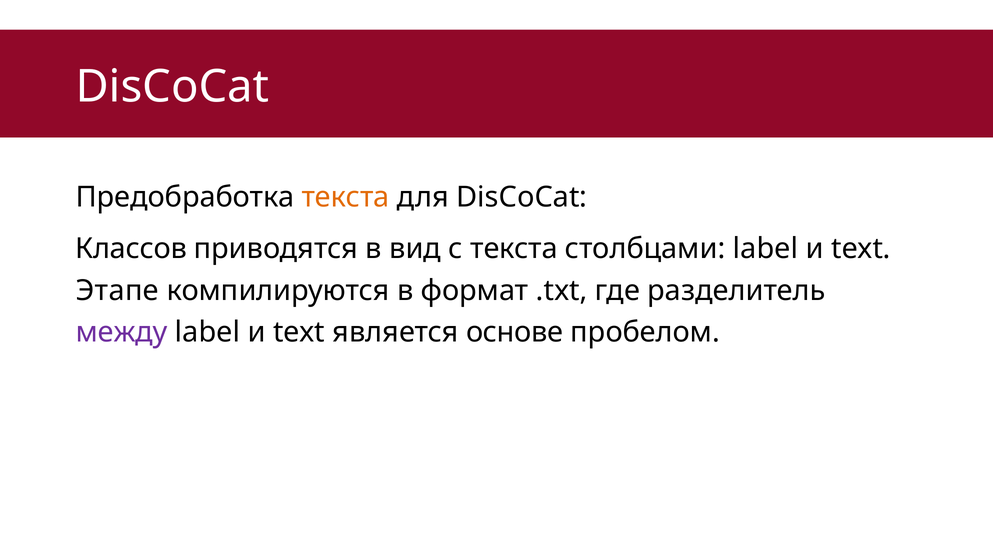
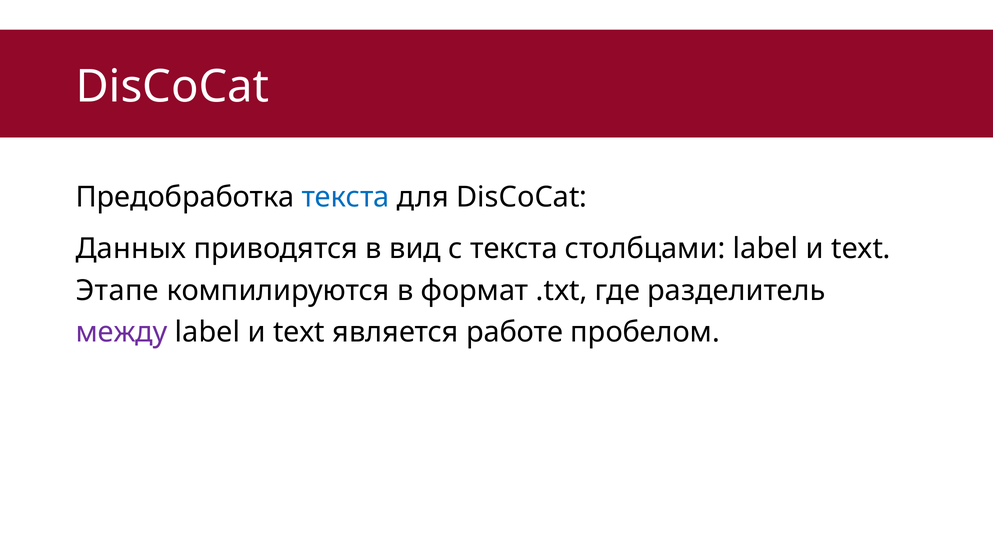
текста colour: orange -> blue (346, 197)
Классов: Классов -> Данных (131, 249)
основе: основе -> работе (515, 332)
